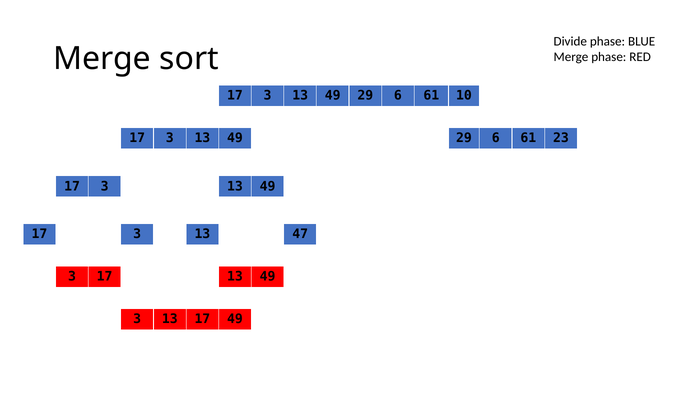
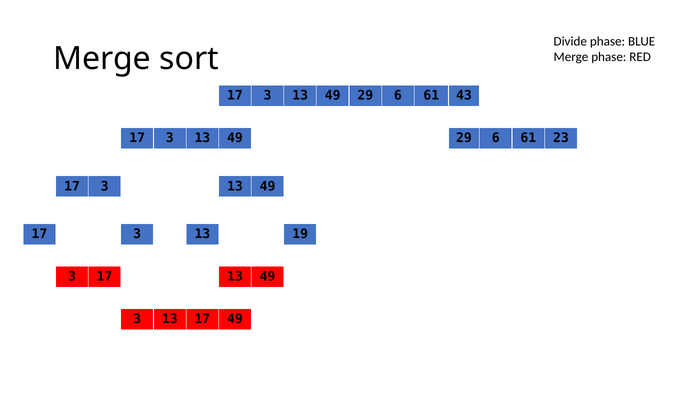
10: 10 -> 43 (464, 96)
47: 47 -> 19 (300, 234)
